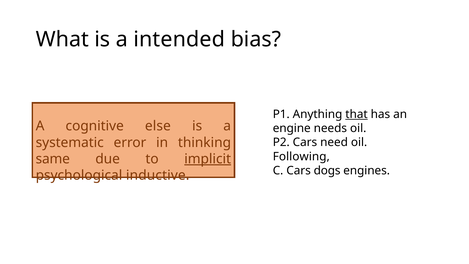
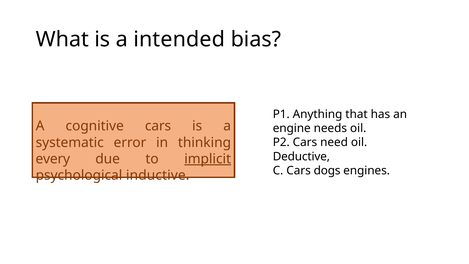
that underline: present -> none (357, 114)
cognitive else: else -> cars (158, 126)
Following: Following -> Deductive (301, 156)
same: same -> every (53, 159)
